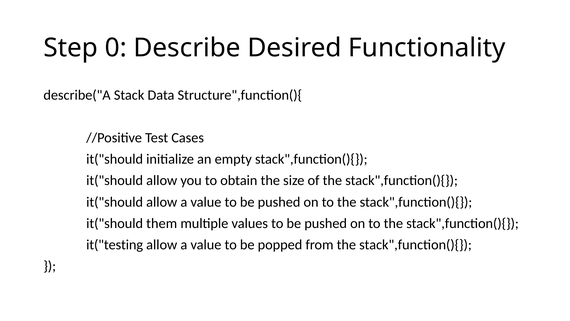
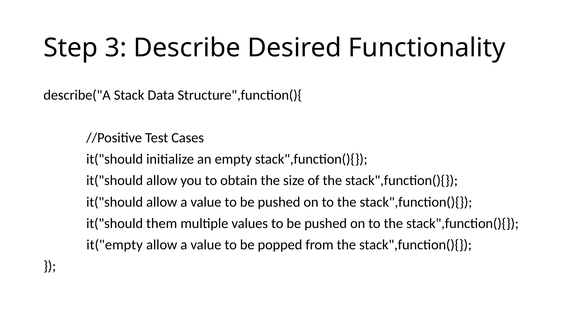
0: 0 -> 3 (116, 48)
it("testing: it("testing -> it("empty (115, 244)
